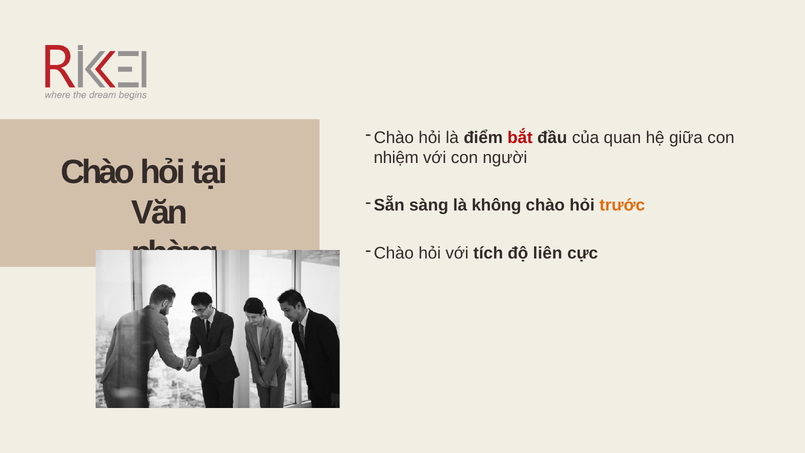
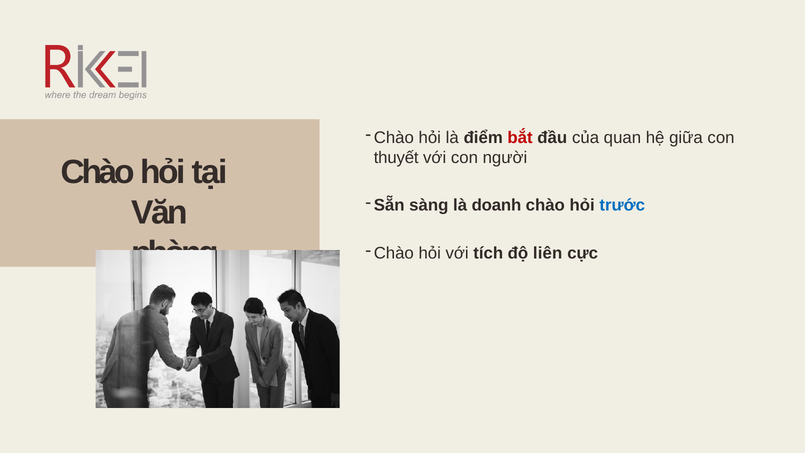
nhiệm: nhiệm -> thuyết (396, 158)
không: không -> doanh (496, 205)
trước colour: orange -> blue (622, 205)
